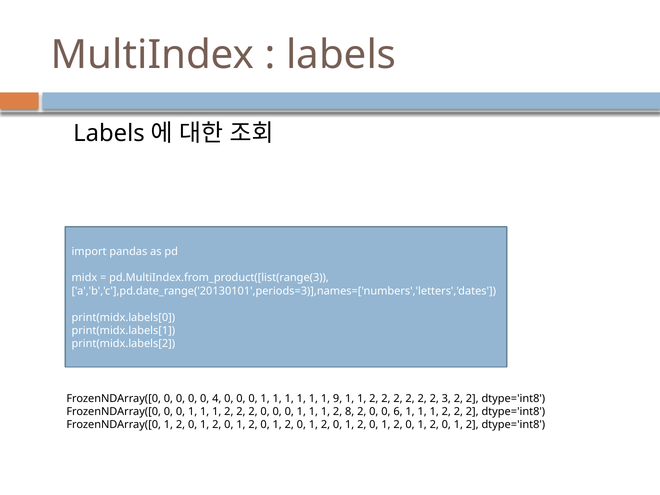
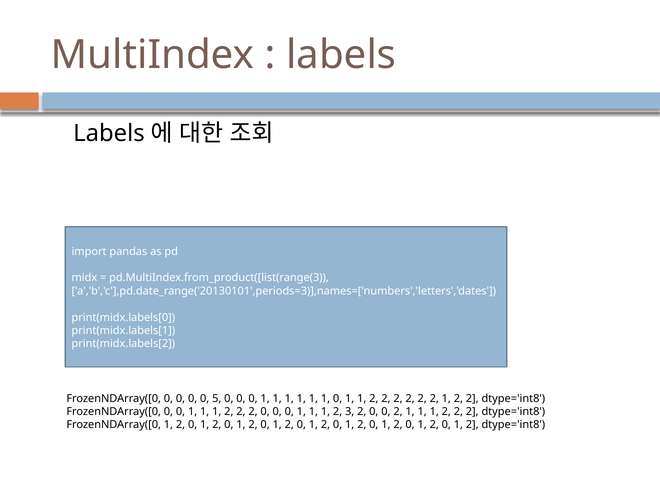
4: 4 -> 5 (217, 398)
1 9: 9 -> 0 (338, 398)
2 2 3: 3 -> 1 (446, 398)
8: 8 -> 3 (350, 412)
0 6: 6 -> 2 (398, 412)
